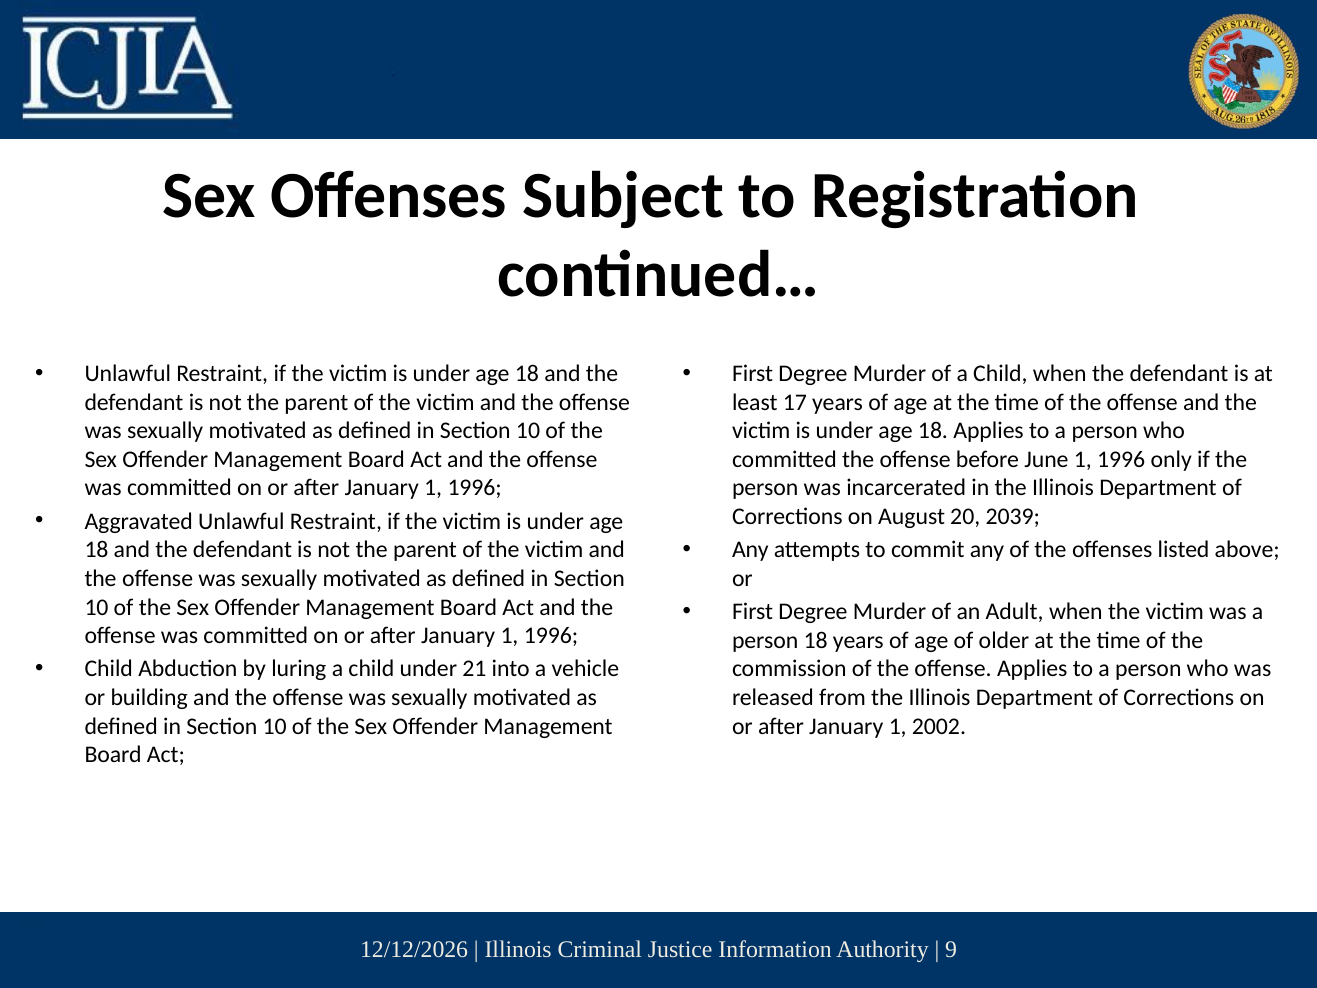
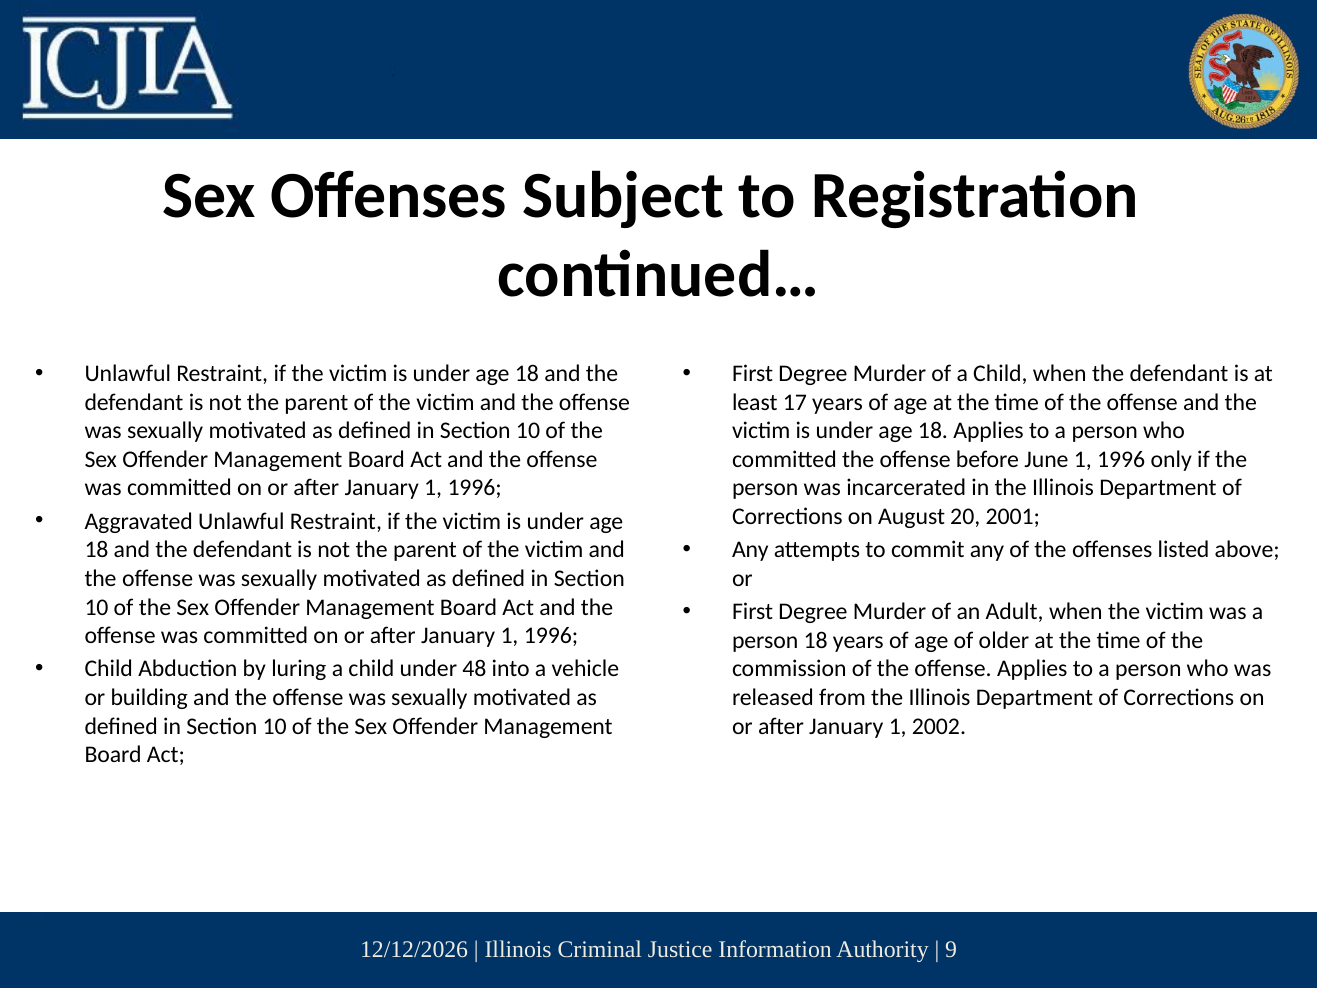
2039: 2039 -> 2001 (1013, 517)
21: 21 -> 48 (474, 669)
